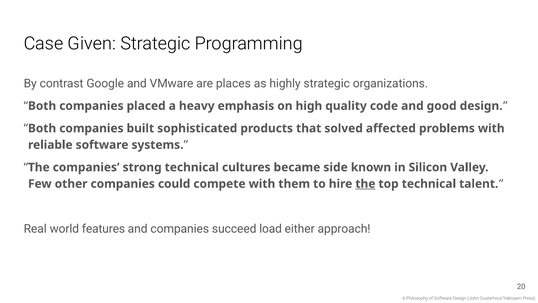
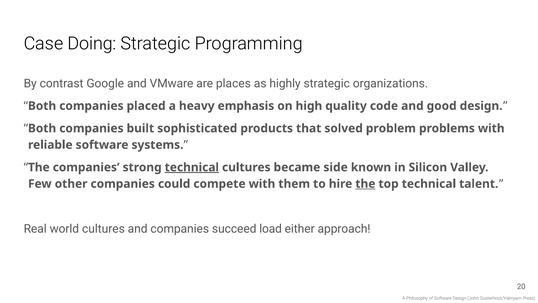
Given: Given -> Doing (92, 44)
affected: affected -> problem (391, 128)
technical underline: none -> present (192, 167)
world features: features -> cultures (103, 229)
